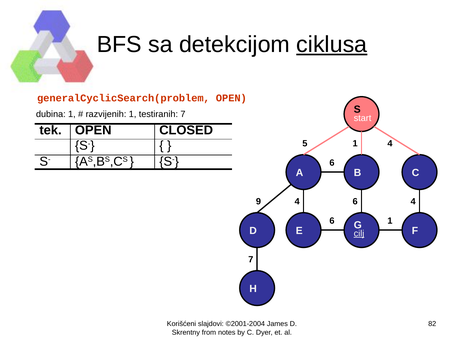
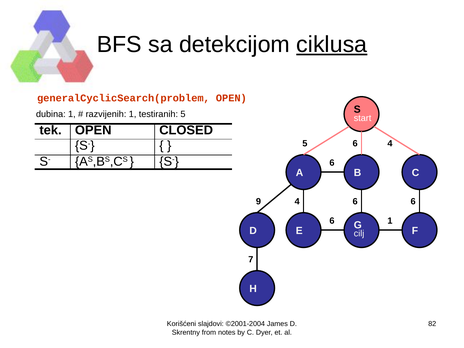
testiranih 7: 7 -> 5 (183, 114)
5 1: 1 -> 6 (355, 144)
4: 4 -> 6 (413, 202)
cilj underline: present -> none (359, 234)
